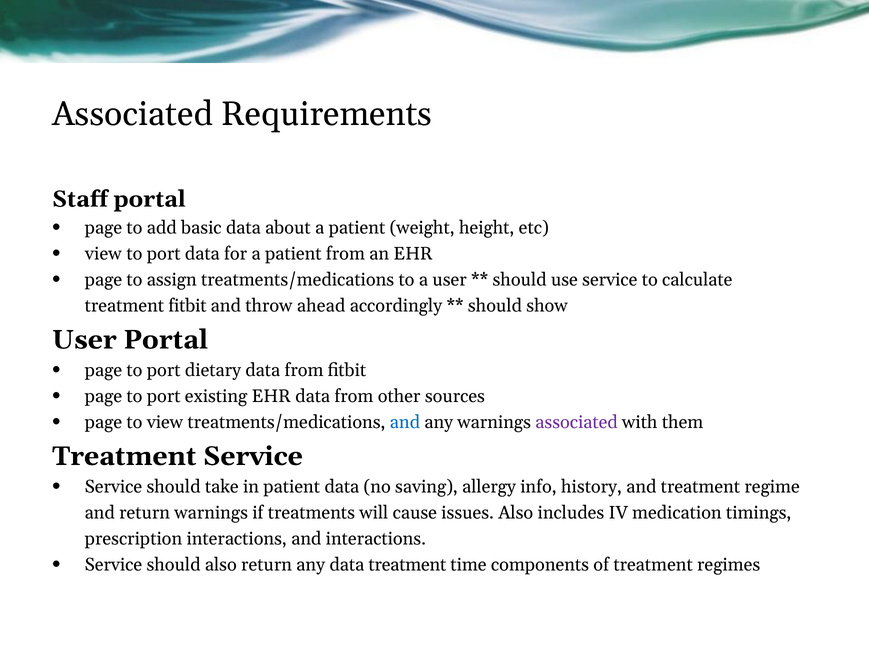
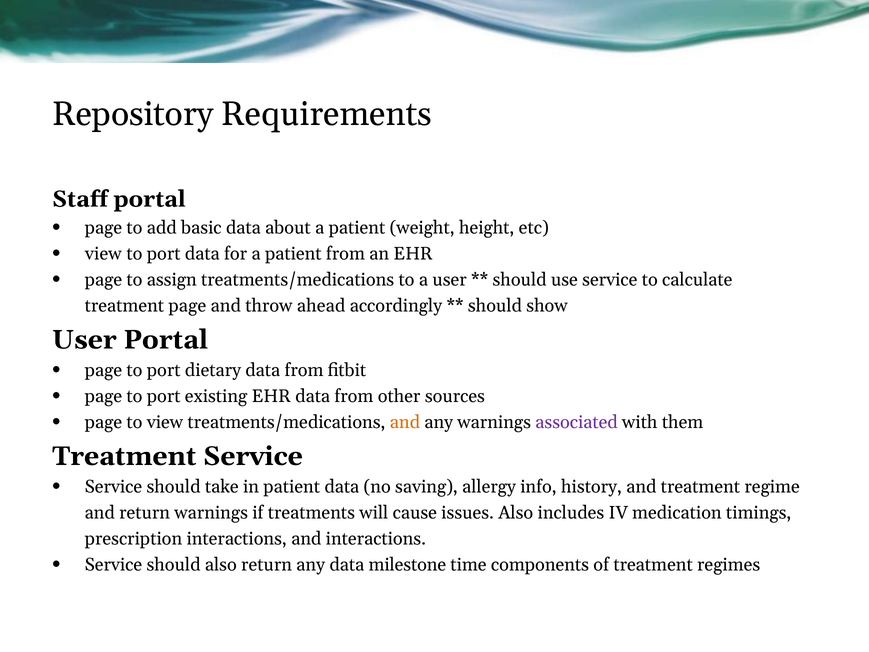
Associated: Associated -> Repository (133, 114)
treatment fitbit: fitbit -> page (187, 306)
and colour: blue -> orange (405, 422)
data treatment: treatment -> milestone (407, 565)
